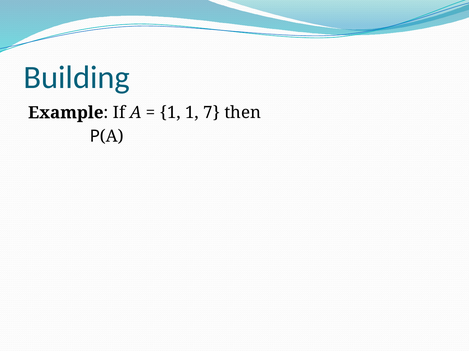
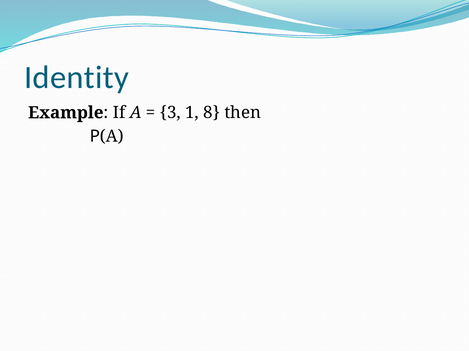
Building: Building -> Identity (76, 77)
1: 1 -> 3 (170, 113)
7: 7 -> 8 (212, 113)
